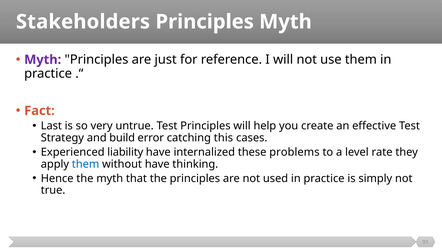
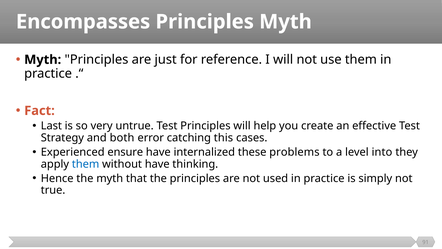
Stakeholders: Stakeholders -> Encompasses (83, 22)
Myth colour: purple -> black (43, 60)
build: build -> both (122, 138)
liability: liability -> ensure (125, 152)
rate: rate -> into (382, 152)
